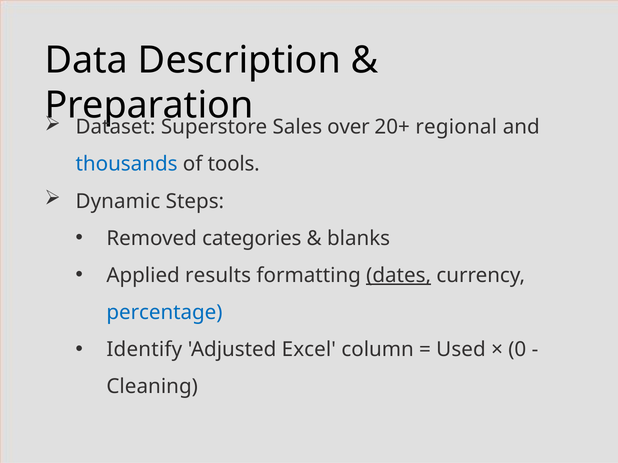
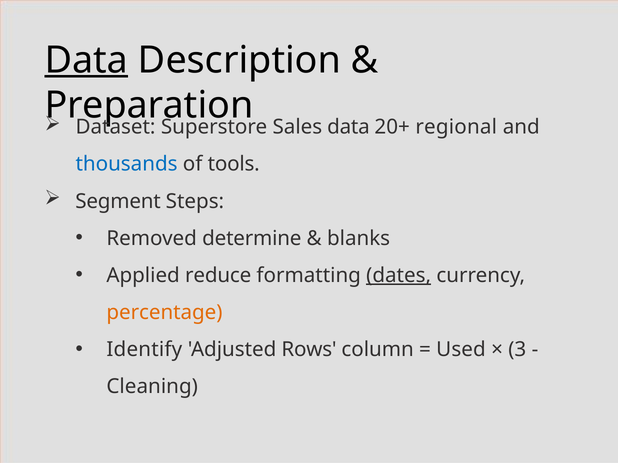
Data underline: none -> present (86, 60)
Sales over: over -> data (348, 127)
Dynamic: Dynamic -> Segment (118, 201)
categories: categories -> determine (252, 239)
results: results -> reduce (218, 276)
percentage colour: blue -> orange (164, 313)
Excel: Excel -> Rows (309, 350)
0: 0 -> 3 (517, 350)
